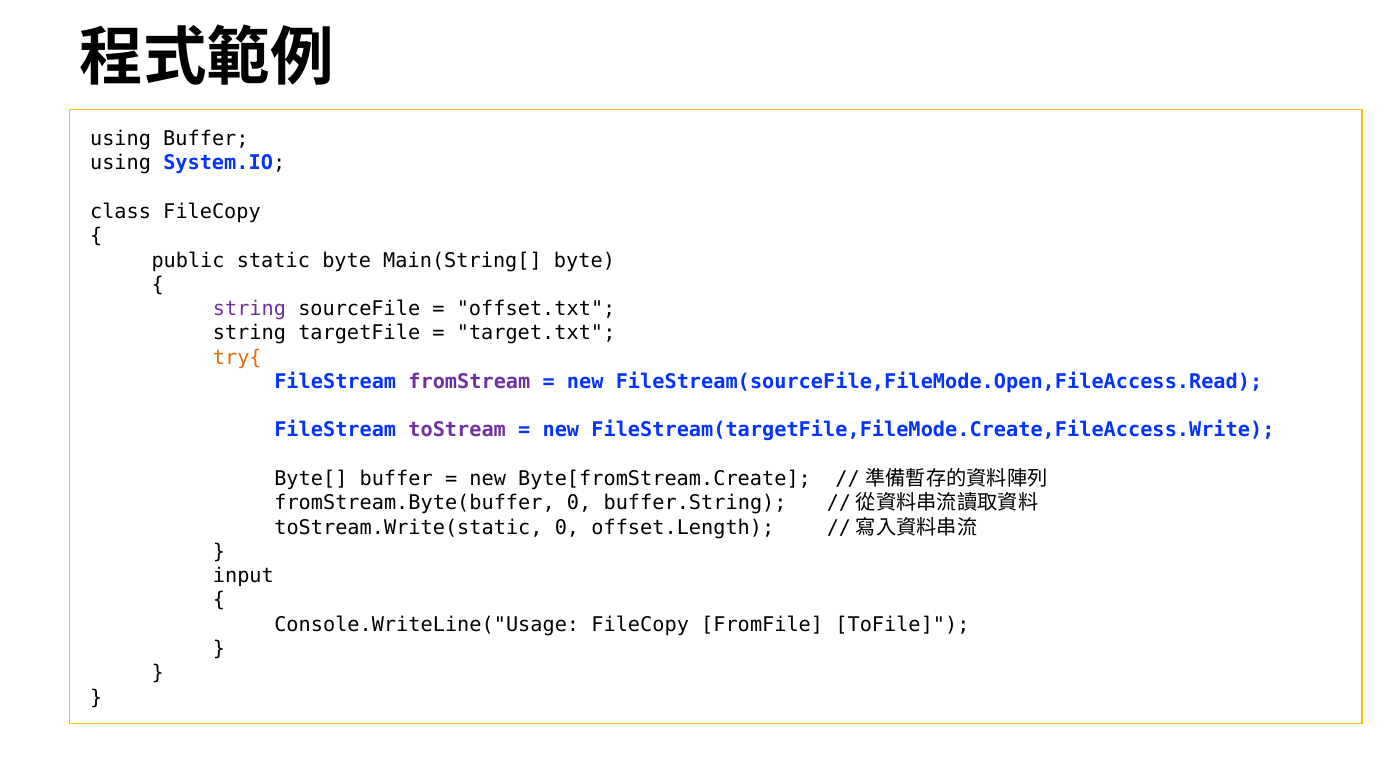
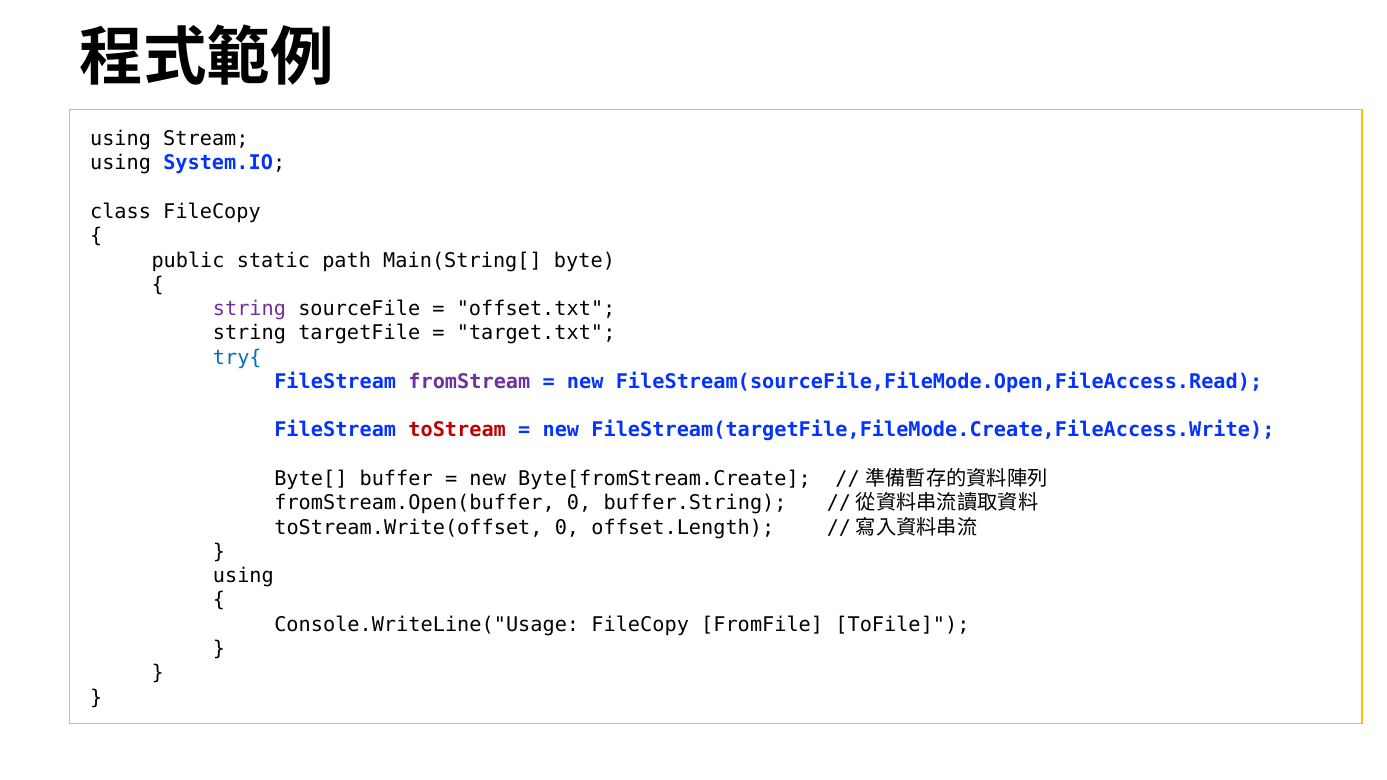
using Buffer: Buffer -> Stream (206, 139)
static byte: byte -> path (347, 260)
try{ colour: orange -> blue (237, 358)
toStream colour: purple -> red (457, 430)
fromStream.Byte(buffer: fromStream.Byte(buffer -> fromStream.Open(buffer (415, 503)
toStream.Write(static: toStream.Write(static -> toStream.Write(offset (408, 528)
input: input -> using (243, 576)
